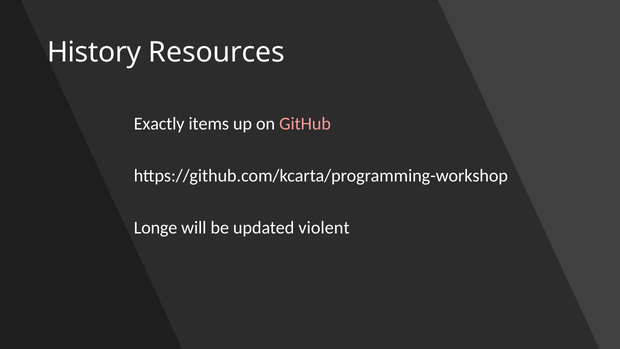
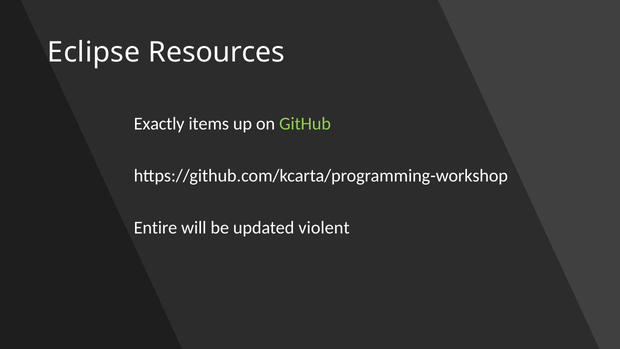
History: History -> Eclipse (94, 52)
GitHub colour: pink -> light green (305, 124)
Longe: Longe -> Entire (156, 227)
